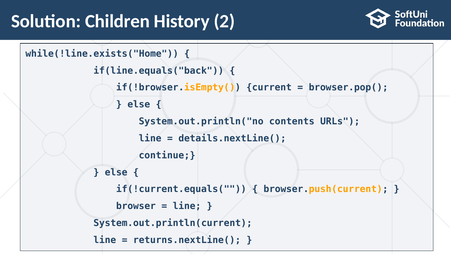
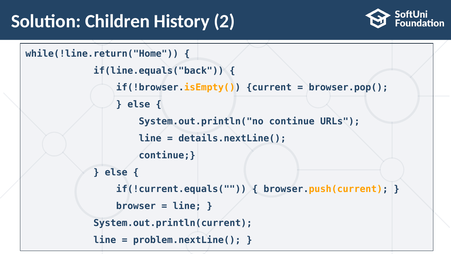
while(!line.exists("Home: while(!line.exists("Home -> while(!line.return("Home (102, 54)
System.out.println("no contents: contents -> continue (292, 121)
returns.nextLine(: returns.nextLine( -> problem.nextLine( (187, 240)
